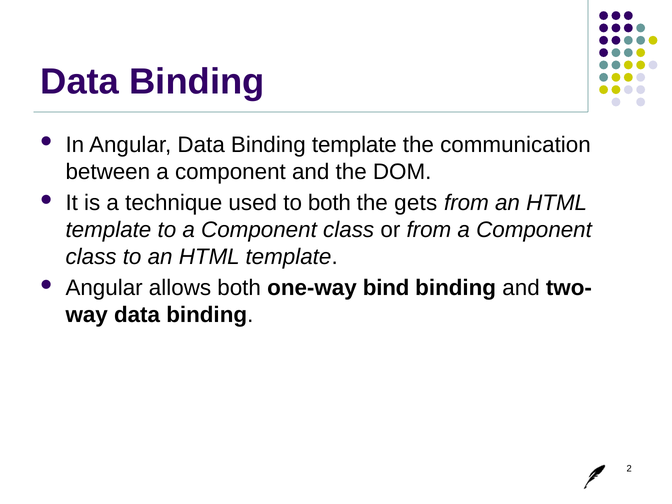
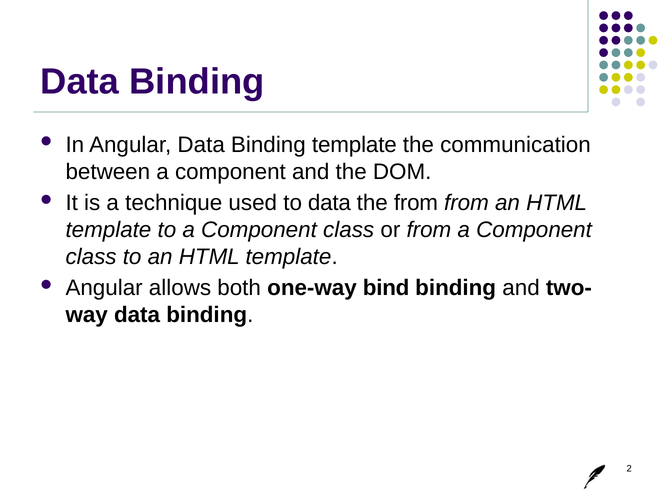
to both: both -> data (329, 203)
the gets: gets -> from (416, 203)
